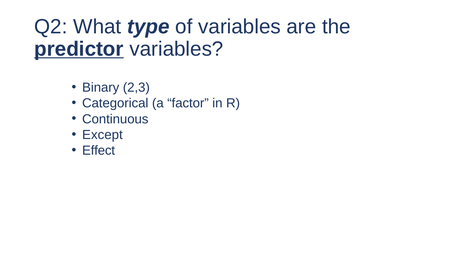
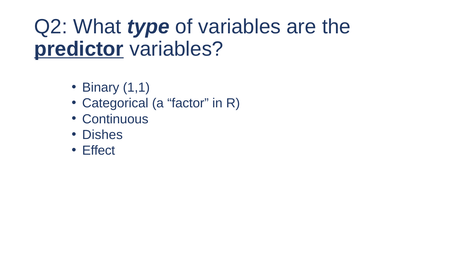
2,3: 2,3 -> 1,1 (136, 88)
Except: Except -> Dishes (102, 135)
